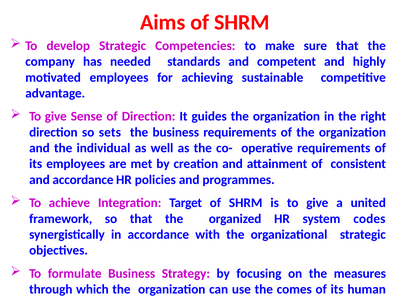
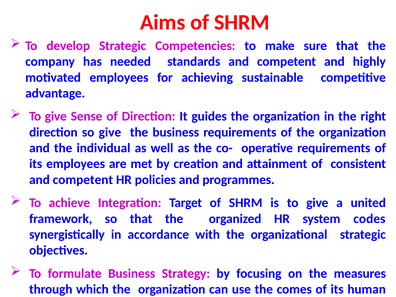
so sets: sets -> give (110, 132)
accordance: accordance -> competent (83, 180)
